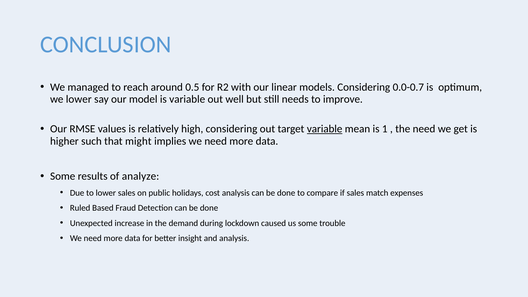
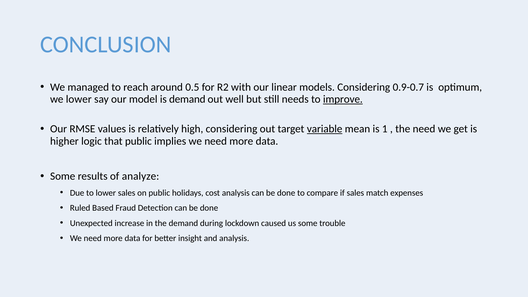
0.0-0.7: 0.0-0.7 -> 0.9-0.7 (408, 87)
is variable: variable -> demand (187, 99)
improve underline: none -> present (343, 99)
such: such -> logic (92, 141)
that might: might -> public (138, 141)
